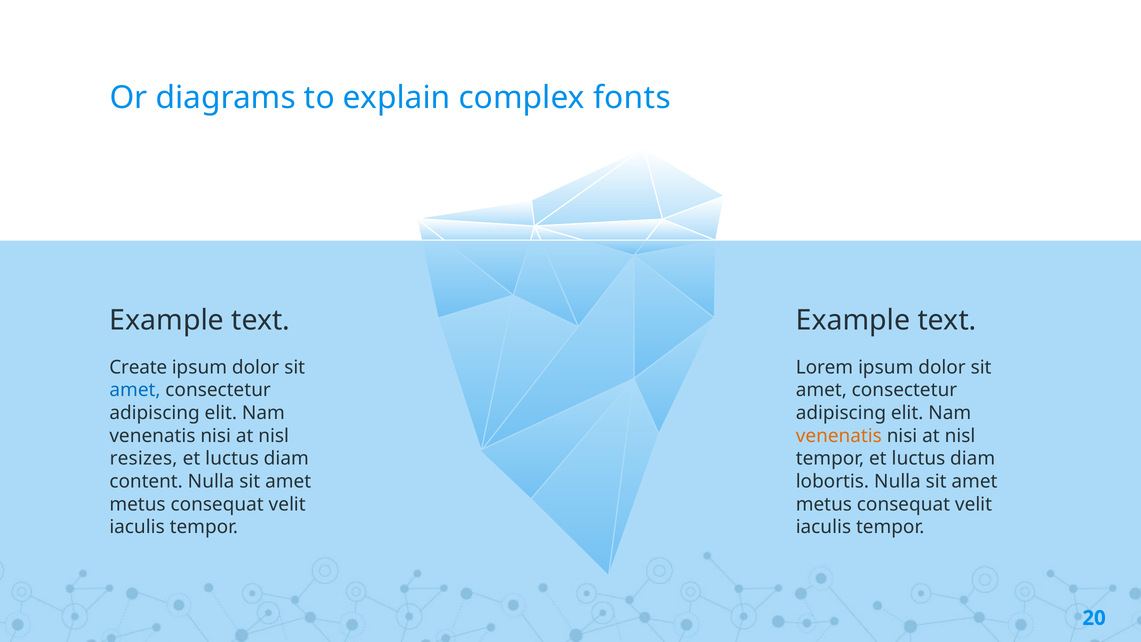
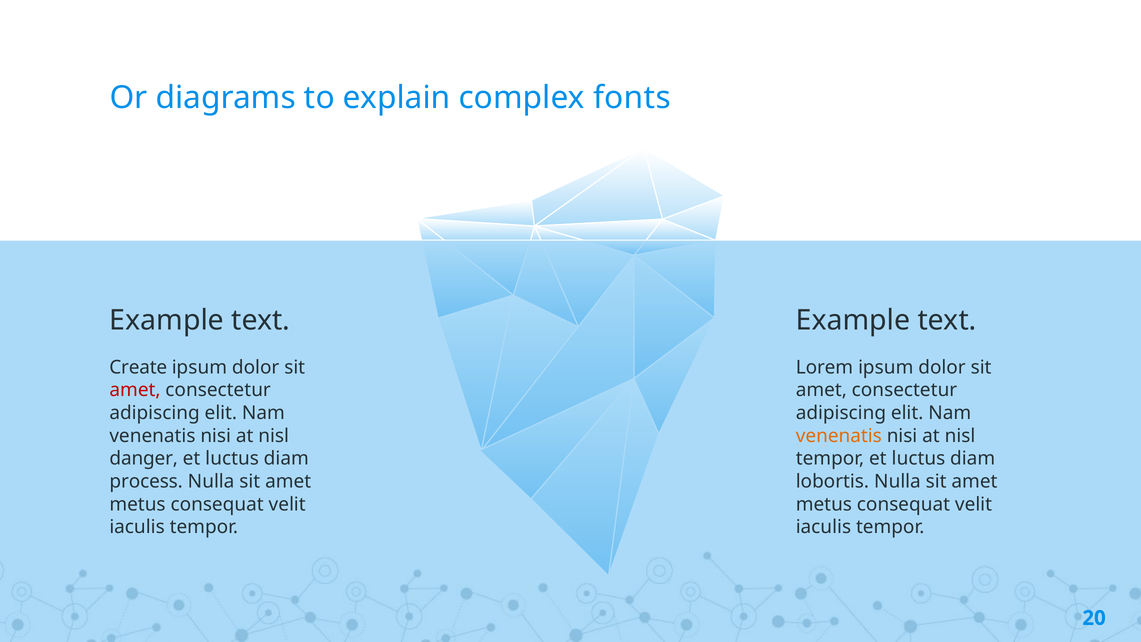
amet colour: blue -> red (135, 390)
resizes: resizes -> danger (144, 459)
content: content -> process (146, 481)
